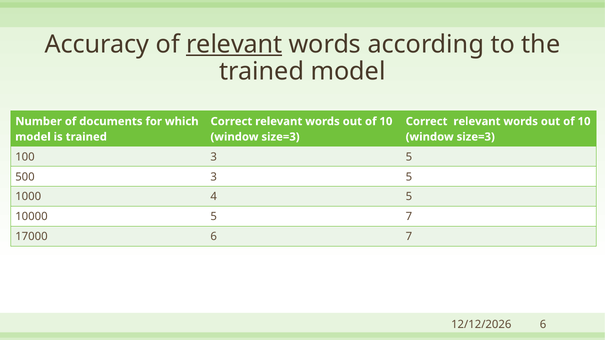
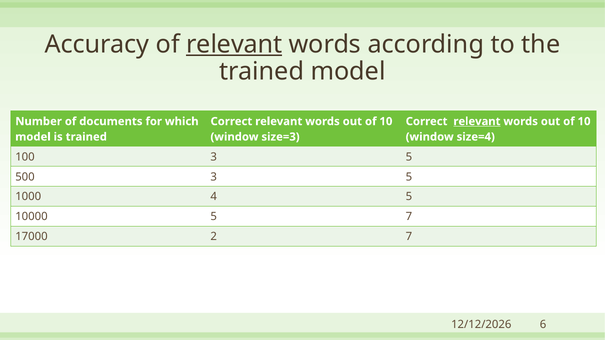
relevant underline: none -> present (477, 122)
size=3: size=3 -> size=4 (476, 137)
17000 6: 6 -> 2 (214, 237)
